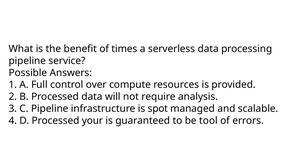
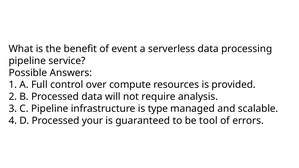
times: times -> event (124, 49)
spot: spot -> type (158, 109)
